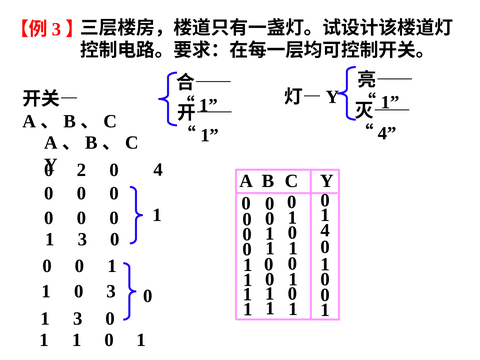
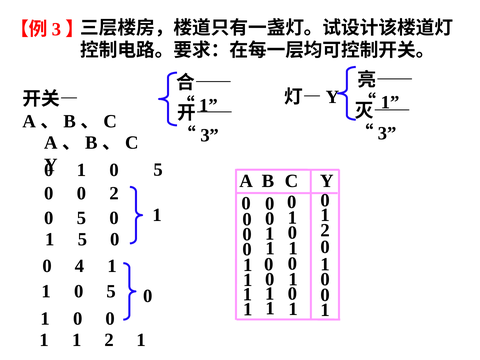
4: 4 -> 3 (387, 133)
1: 1 -> 3 (210, 135)
2: 2 -> 1 (81, 170)
4: 4 -> 5 (158, 170)
0: 0 -> 2 (114, 193)
0: 0 -> 5 (81, 218)
4: 4 -> 2 (325, 230)
3: 3 -> 5 (82, 239)
0: 0 -> 4 (80, 266)
3: 3 -> 5 (111, 291)
3: 3 -> 0 (78, 319)
0: 0 -> 2 (109, 340)
